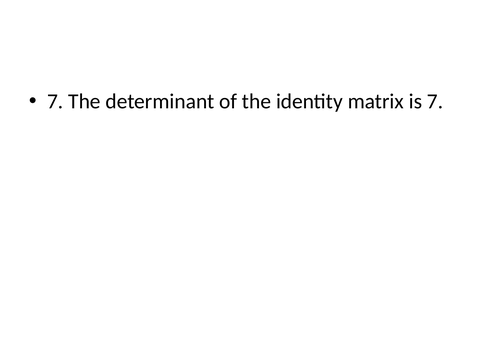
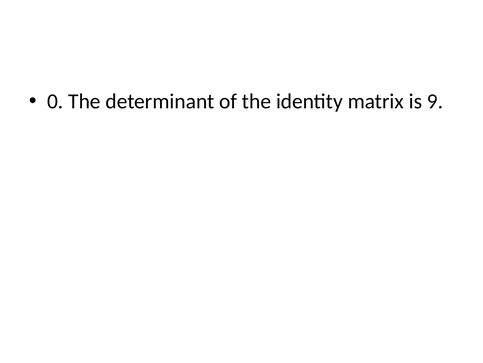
7: 7 -> 0 (55, 101)
is 7: 7 -> 9 (435, 101)
